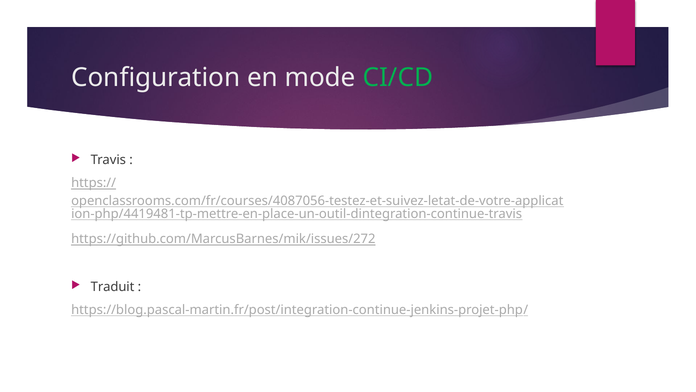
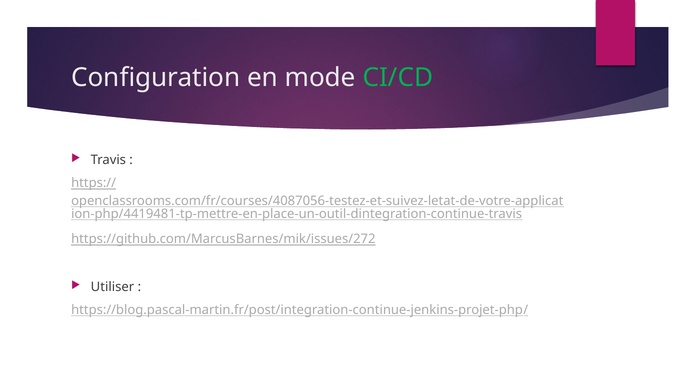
Traduit: Traduit -> Utiliser (112, 287)
